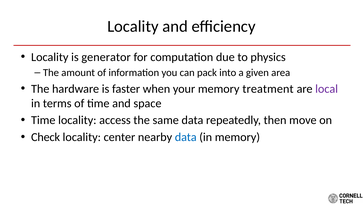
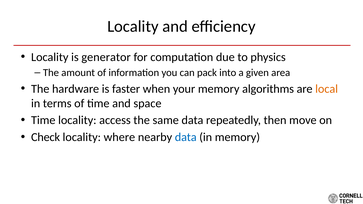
treatment: treatment -> algorithms (268, 89)
local colour: purple -> orange (327, 89)
center: center -> where (119, 137)
